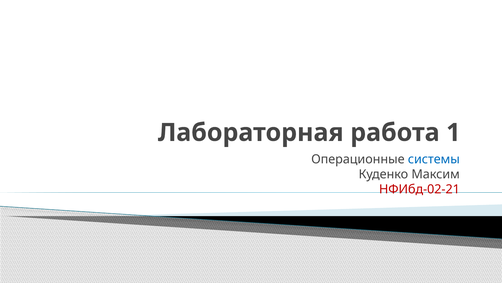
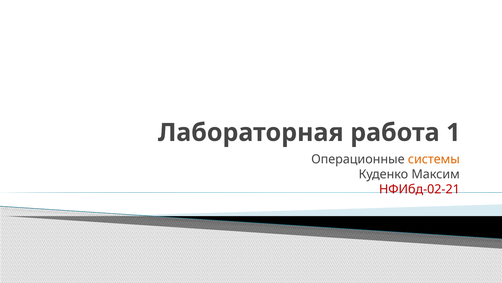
системы colour: blue -> orange (434, 159)
